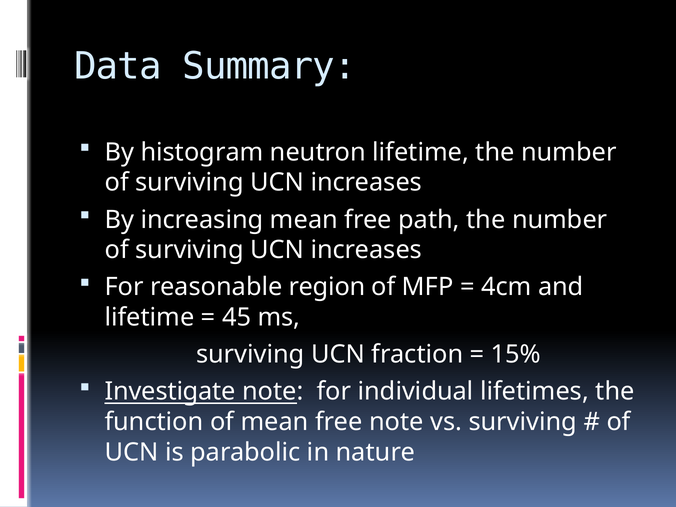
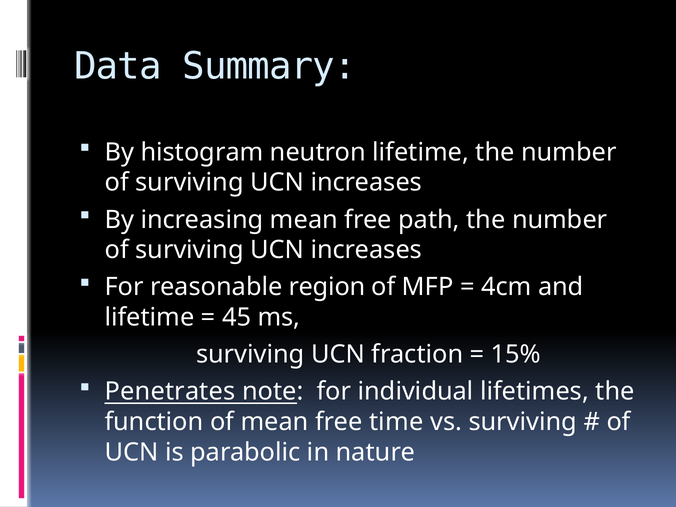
Investigate: Investigate -> Penetrates (170, 392)
free note: note -> time (396, 422)
